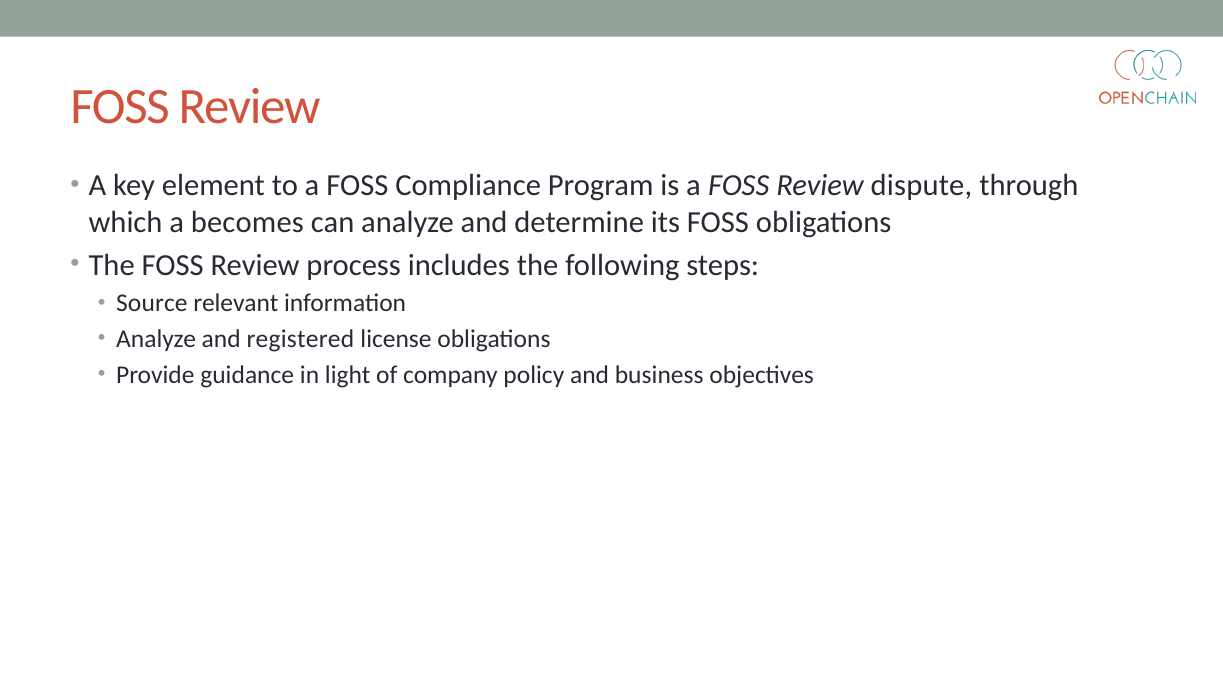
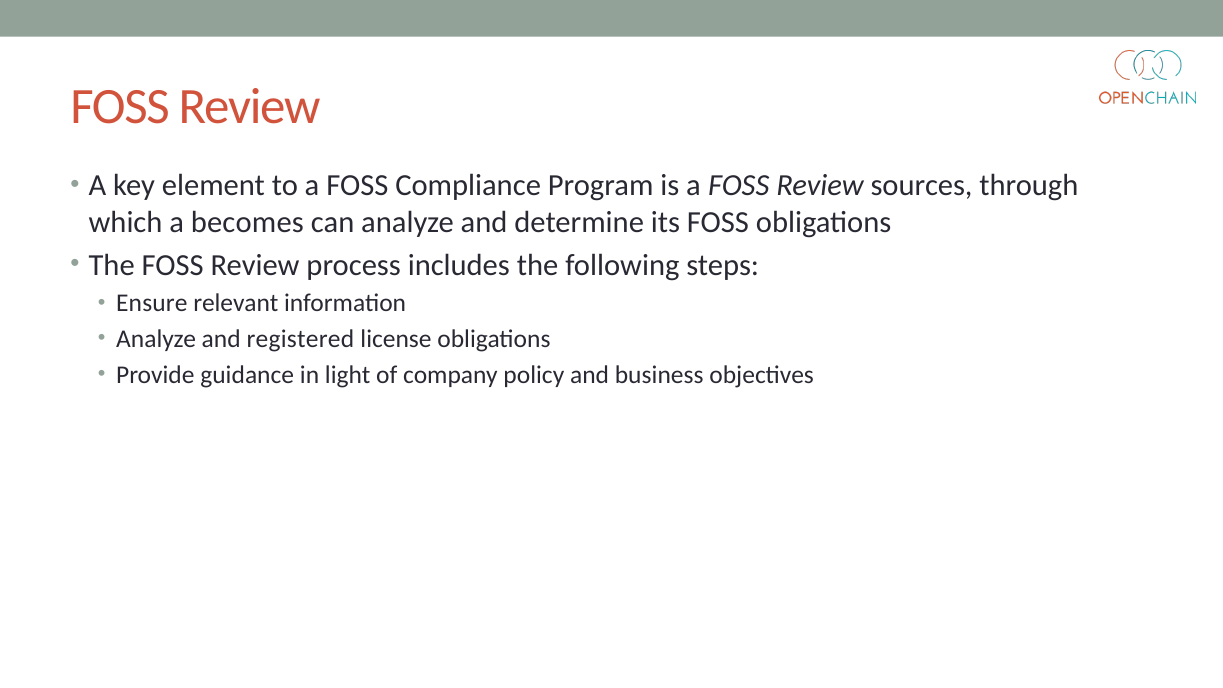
dispute: dispute -> sources (922, 186)
Source: Source -> Ensure (152, 303)
